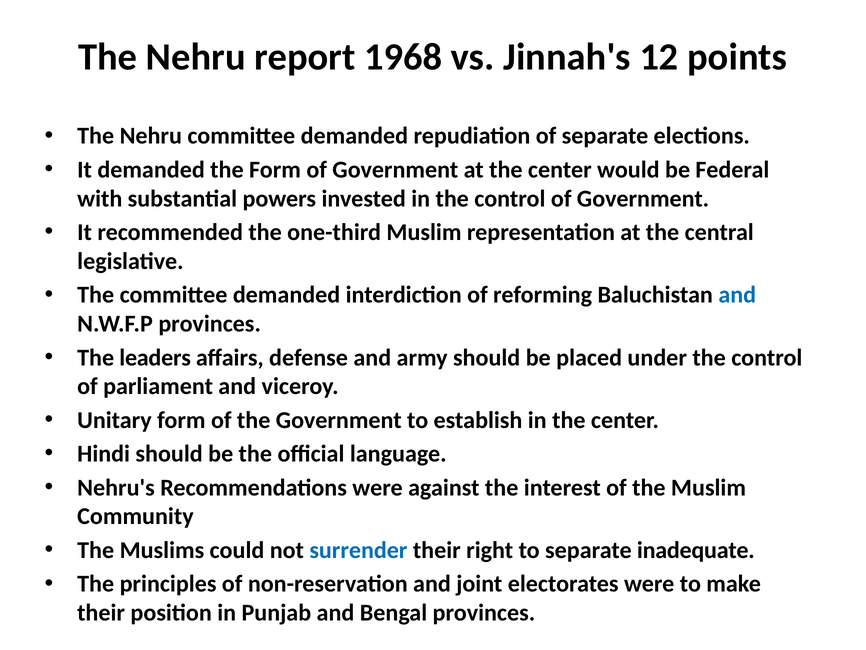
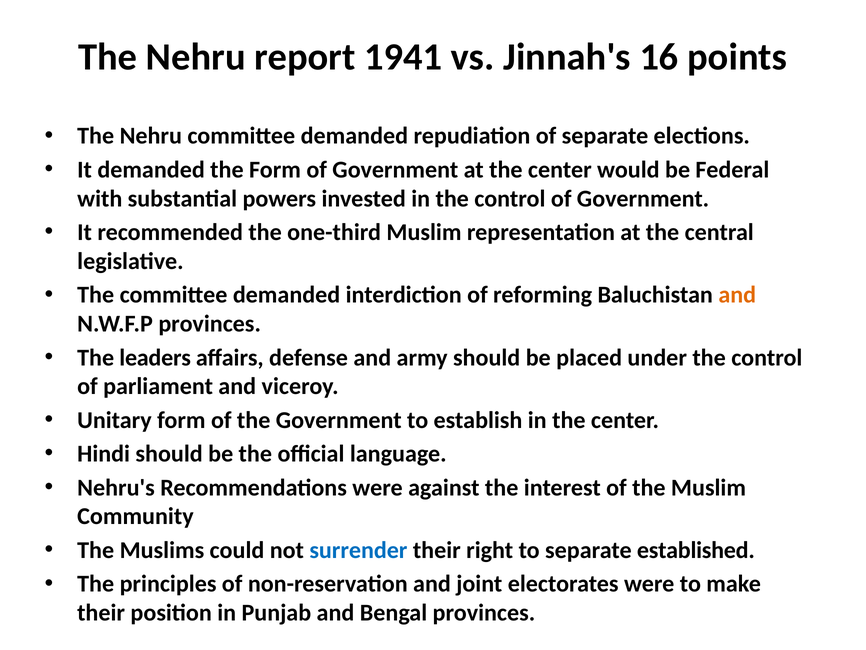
1968: 1968 -> 1941 (403, 57)
12: 12 -> 16 (659, 57)
and colour: blue -> orange (737, 295)
inadequate: inadequate -> established (696, 550)
